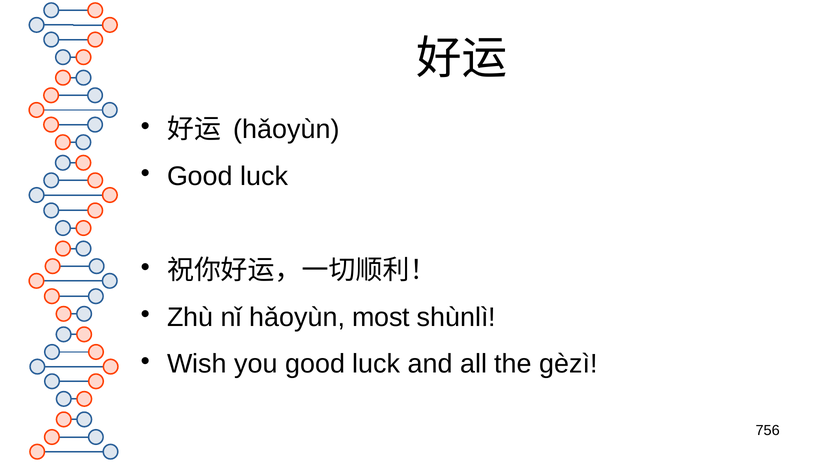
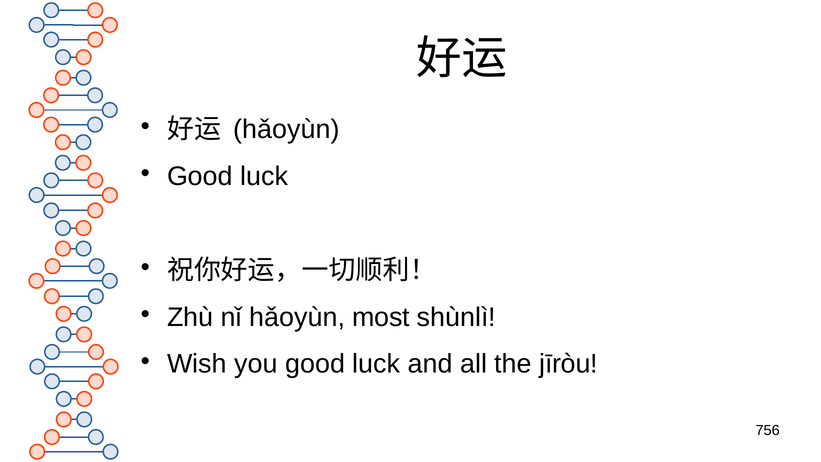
gèzì: gèzì -> jīròu (569, 364)
